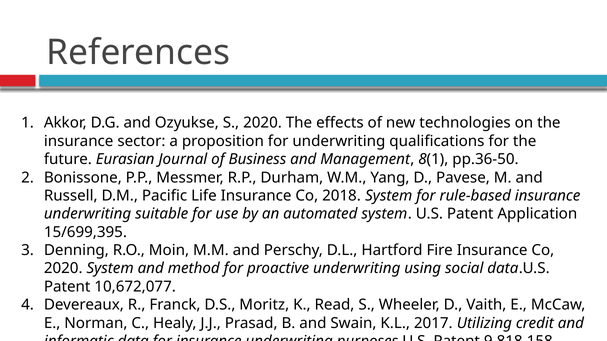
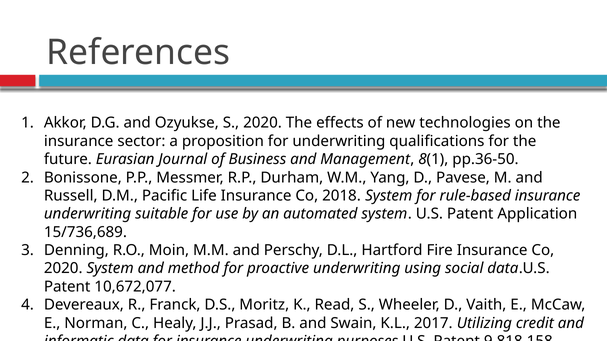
15/699,395: 15/699,395 -> 15/736,689 (85, 232)
